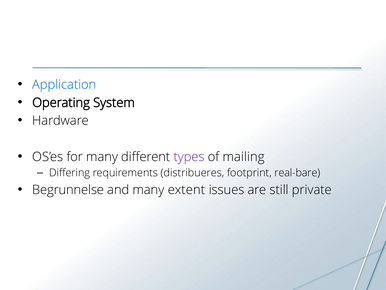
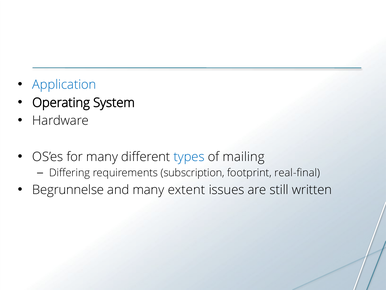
types colour: purple -> blue (189, 157)
distribueres: distribueres -> subscription (193, 173)
real-bare: real-bare -> real-final (297, 173)
private: private -> written (312, 190)
